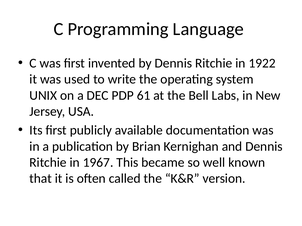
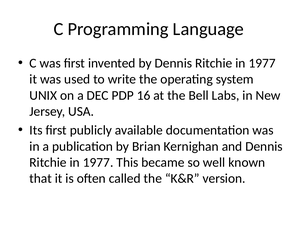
1922: 1922 -> 1977 (262, 63)
61: 61 -> 16 (144, 96)
1967: 1967 -> 1977 (98, 163)
